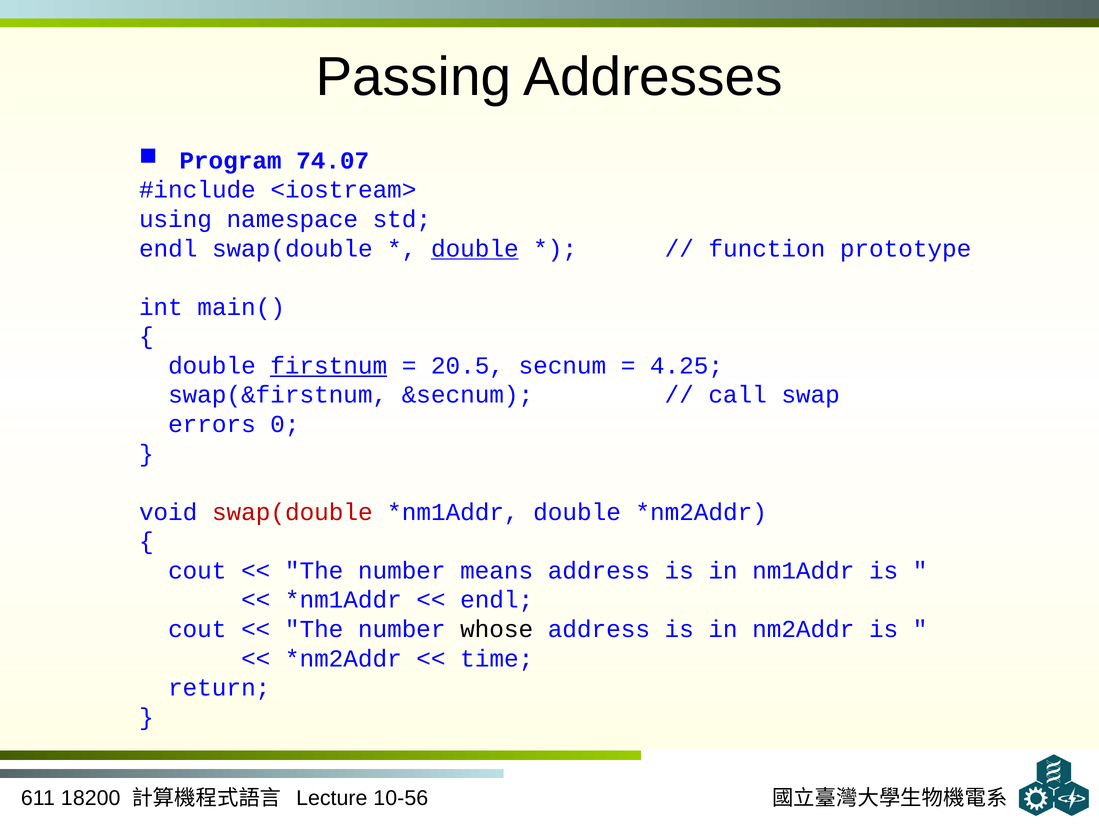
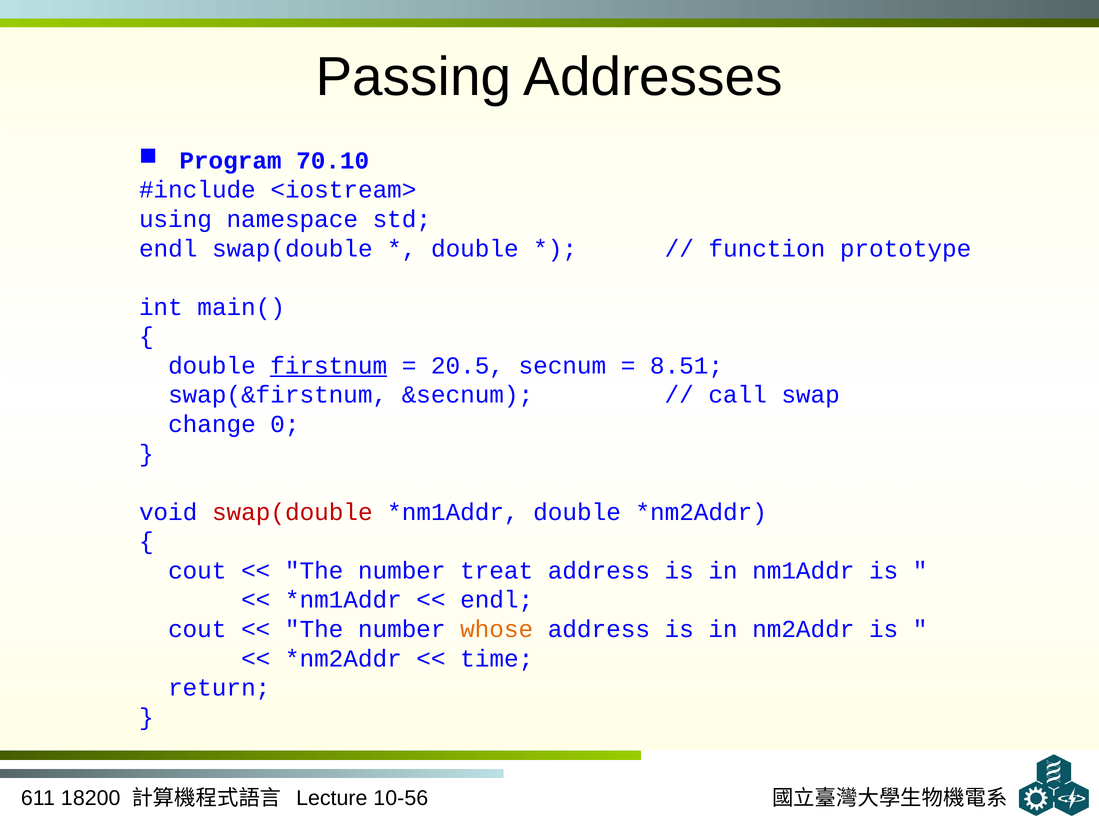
74.07: 74.07 -> 70.10 (333, 161)
double underline: present -> none (475, 249)
4.25: 4.25 -> 8.51 (686, 366)
errors: errors -> change (212, 424)
means: means -> treat (497, 571)
whose colour: black -> orange (497, 629)
